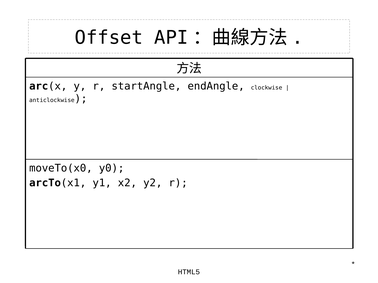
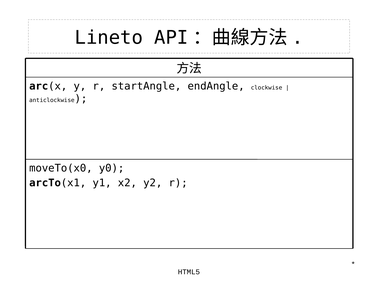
Offset: Offset -> Lineto (109, 38)
